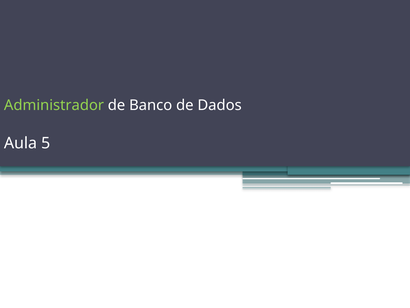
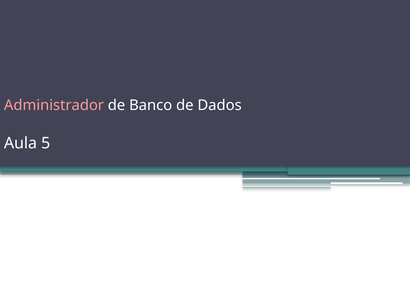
Administrador colour: light green -> pink (54, 105)
